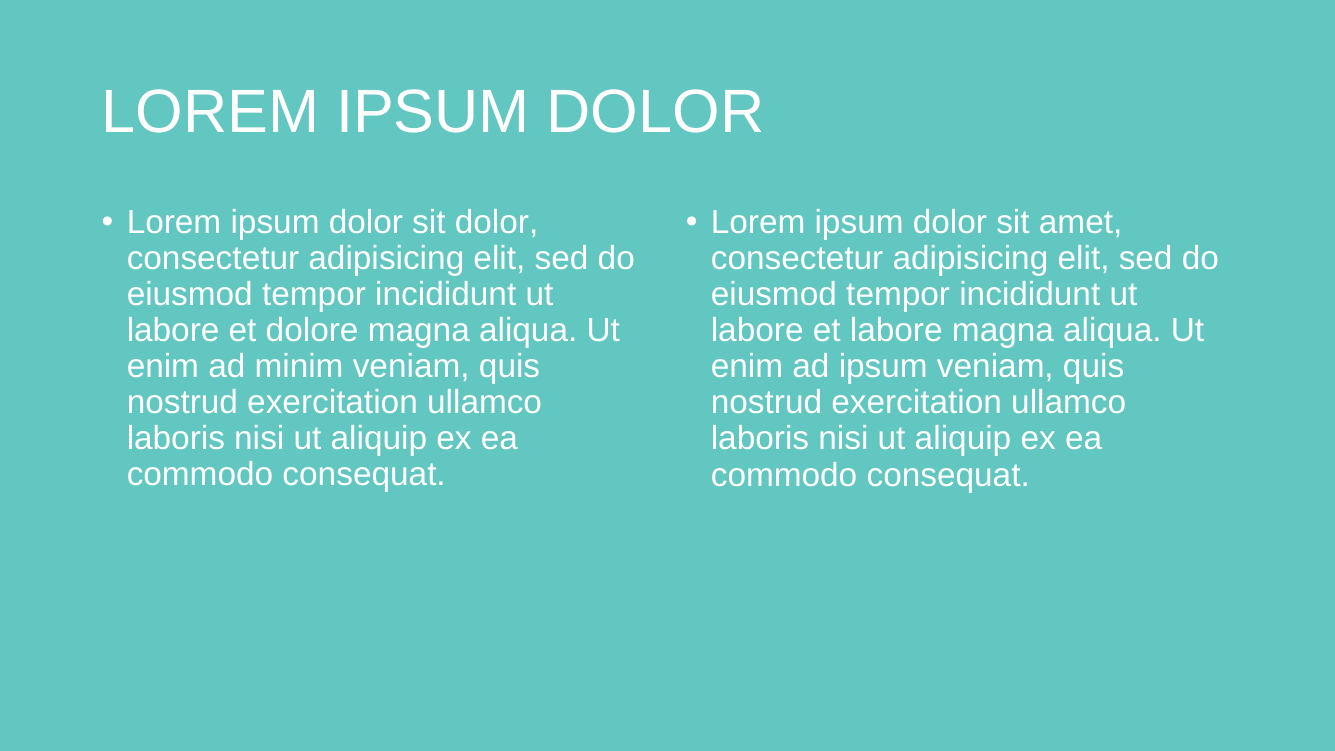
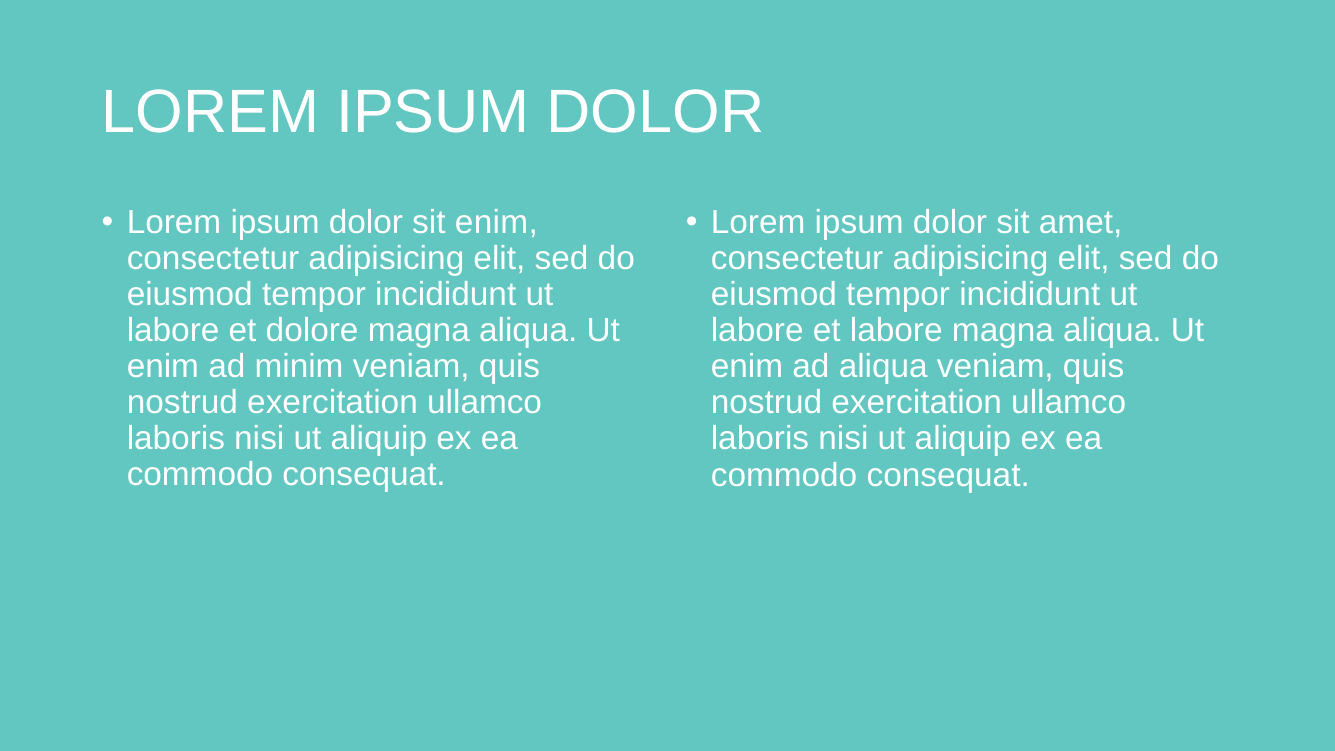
sit dolor: dolor -> enim (496, 223)
ad ipsum: ipsum -> aliqua (883, 367)
